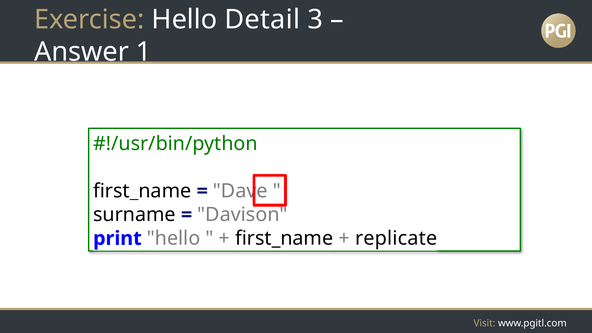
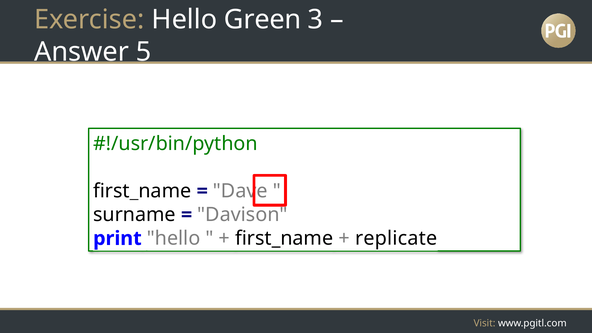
Detail: Detail -> Green (263, 19)
1: 1 -> 5 (144, 52)
